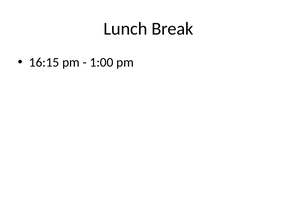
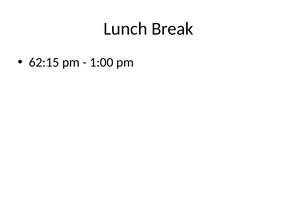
16:15: 16:15 -> 62:15 (44, 62)
